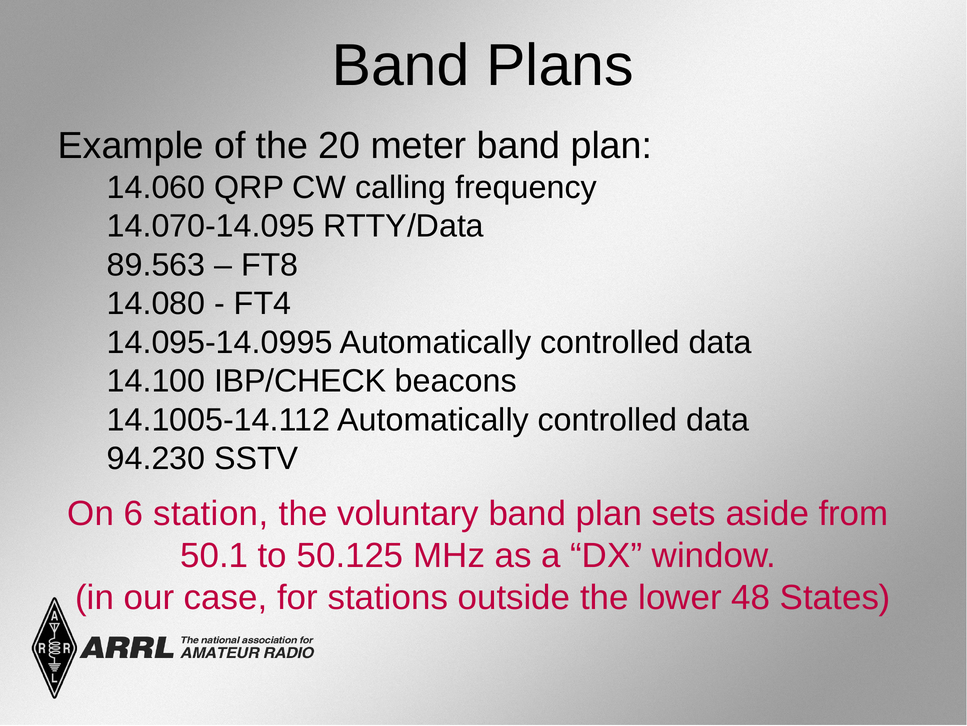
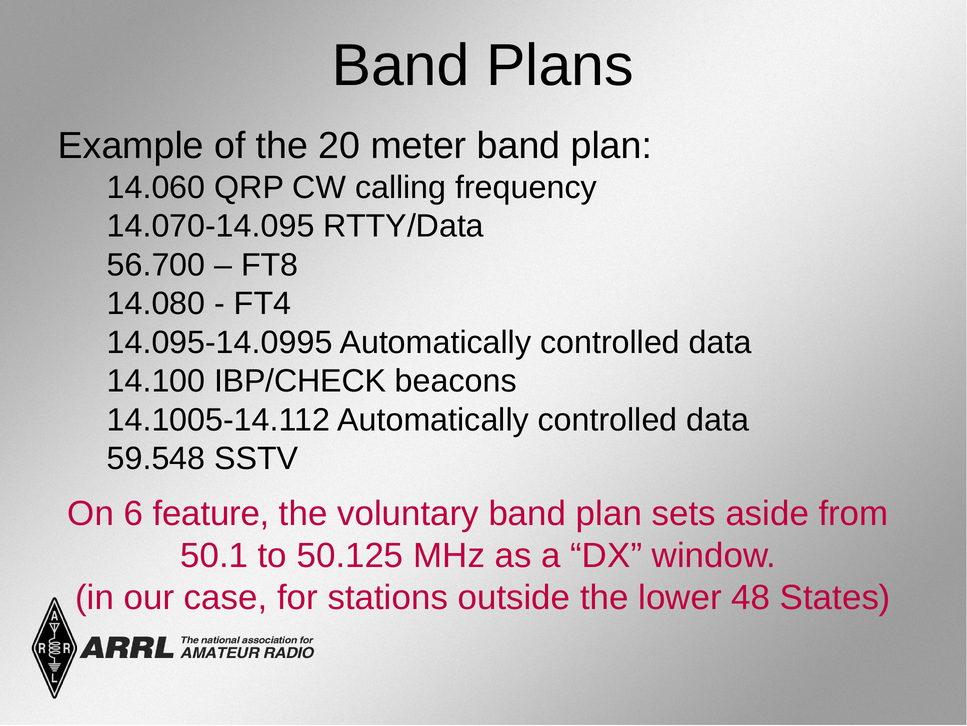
89.563: 89.563 -> 56.700 (156, 265)
94.230: 94.230 -> 59.548 (156, 458)
station: station -> feature (211, 513)
